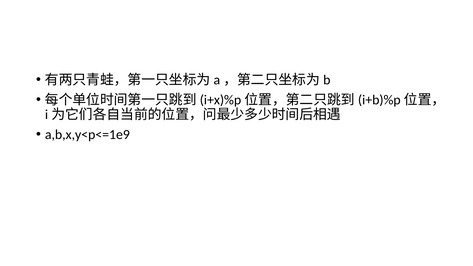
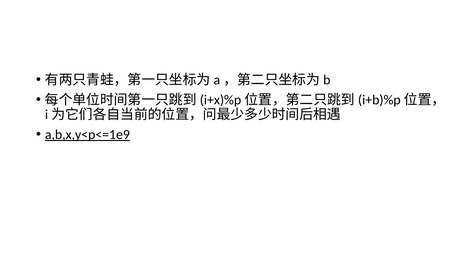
a,b,x,y<p<=1e9 underline: none -> present (87, 135)
